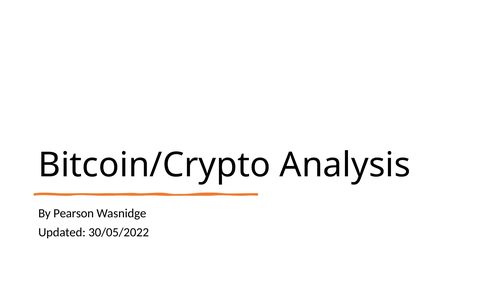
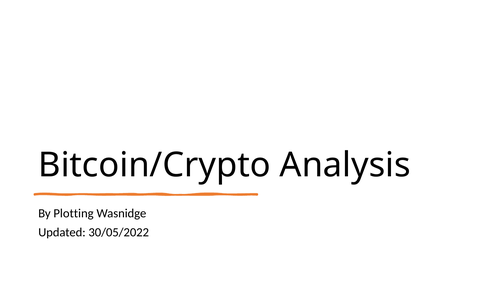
Pearson: Pearson -> Plotting (74, 214)
